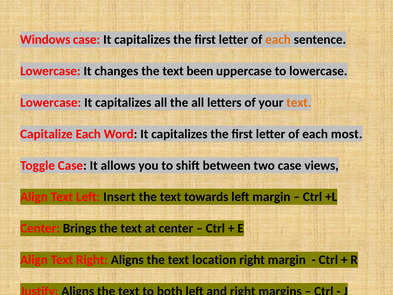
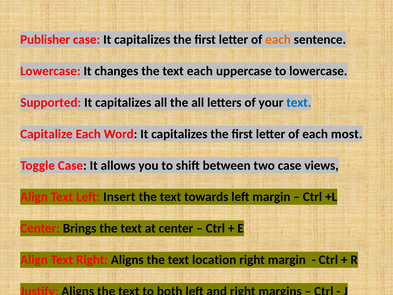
Windows: Windows -> Publisher (45, 40)
text been: been -> each (200, 71)
Lowercase: Lowercase -> Supported (51, 102)
text colour: orange -> blue (299, 102)
